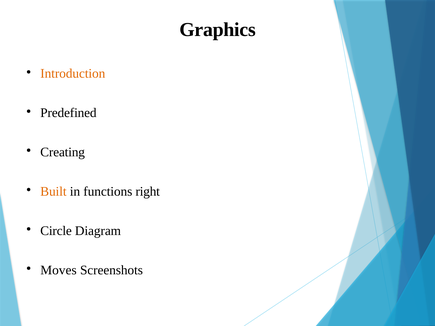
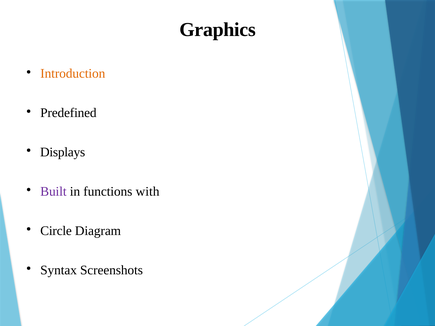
Creating: Creating -> Displays (63, 152)
Built colour: orange -> purple (53, 192)
right: right -> with (148, 192)
Moves: Moves -> Syntax (59, 270)
